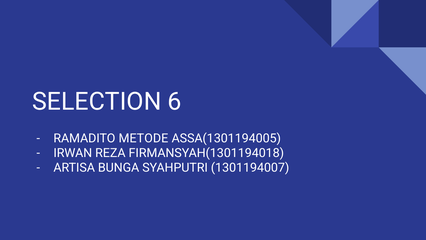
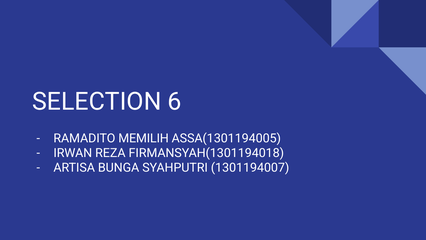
METODE: METODE -> MEMILIH (144, 138)
